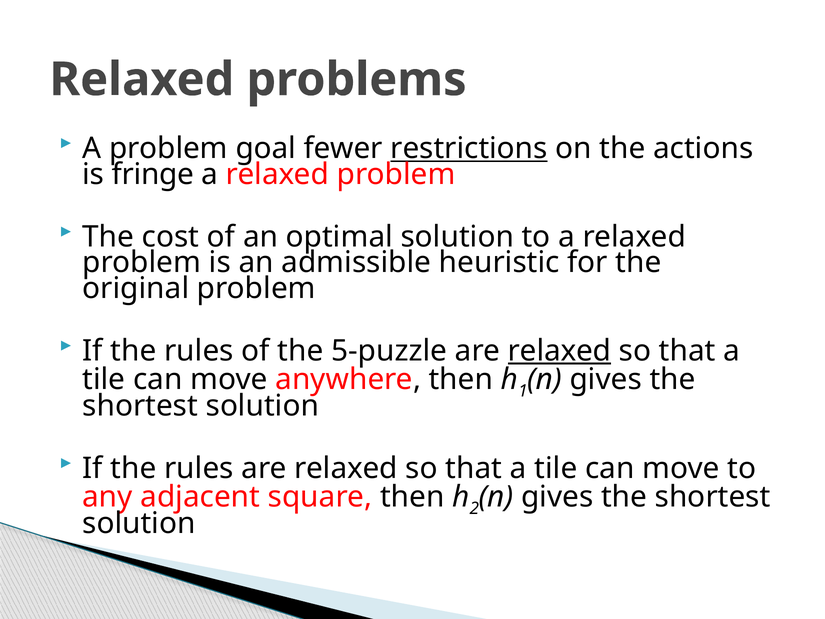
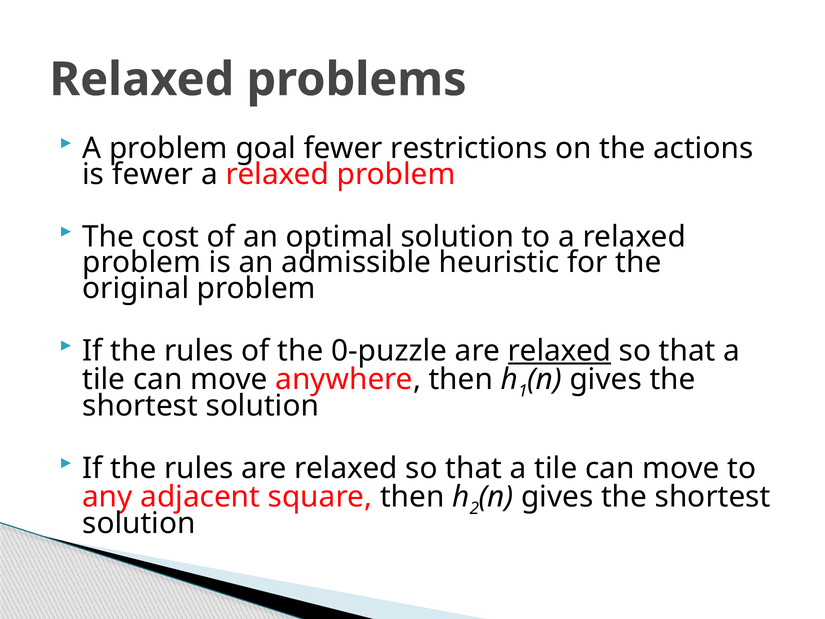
restrictions underline: present -> none (469, 148)
is fringe: fringe -> fewer (153, 174)
5-puzzle: 5-puzzle -> 0-puzzle (389, 351)
